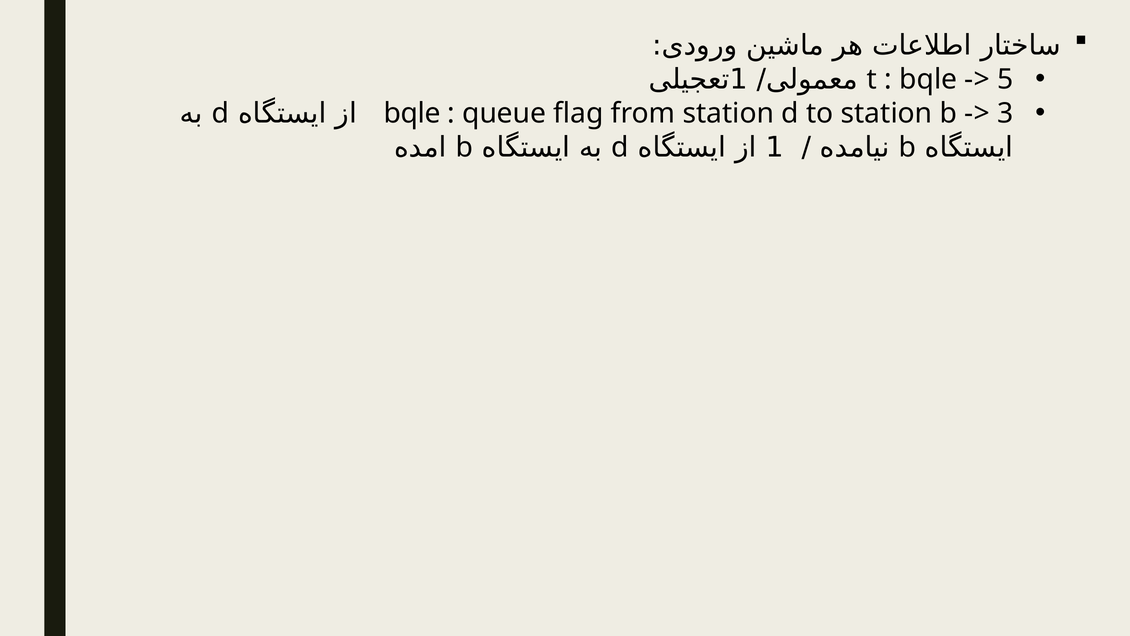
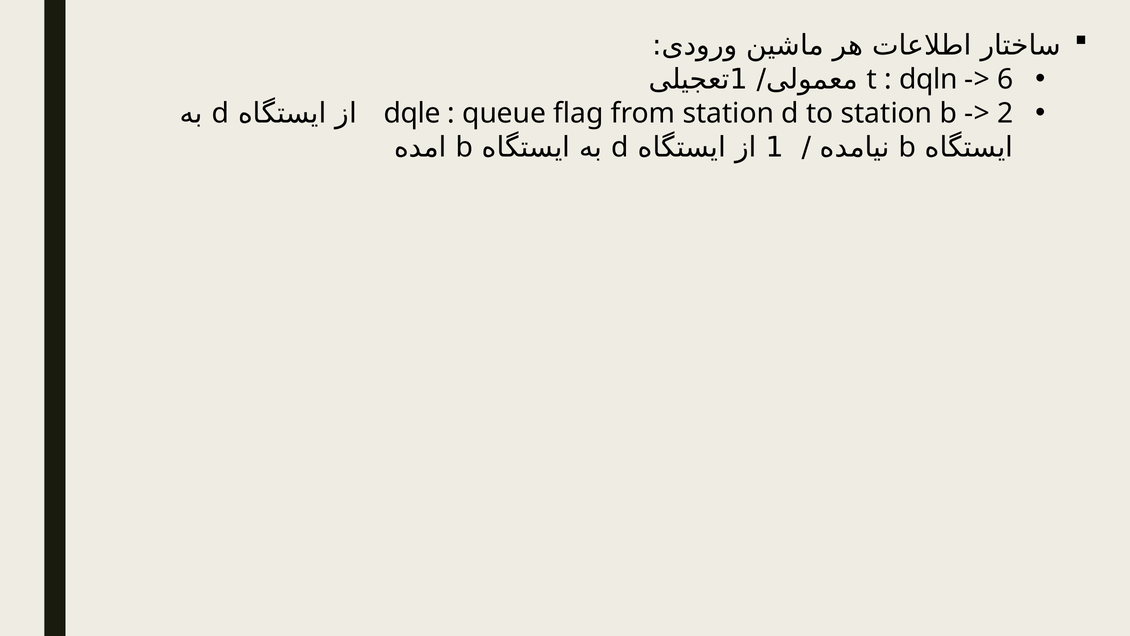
bqle: bqle -> dqln (928, 79)
5: 5 -> 6 (1005, 79)
bqle: bqle -> dqle (412, 113)
3: 3 -> 2 (1005, 113)
